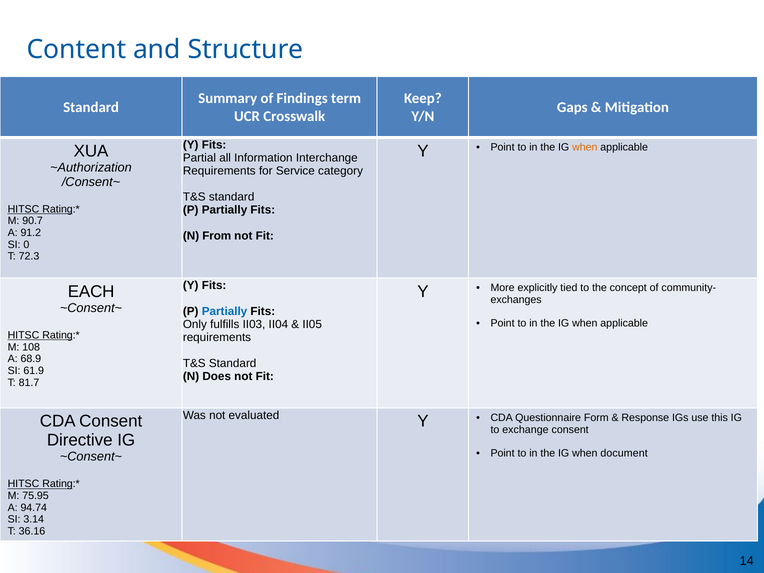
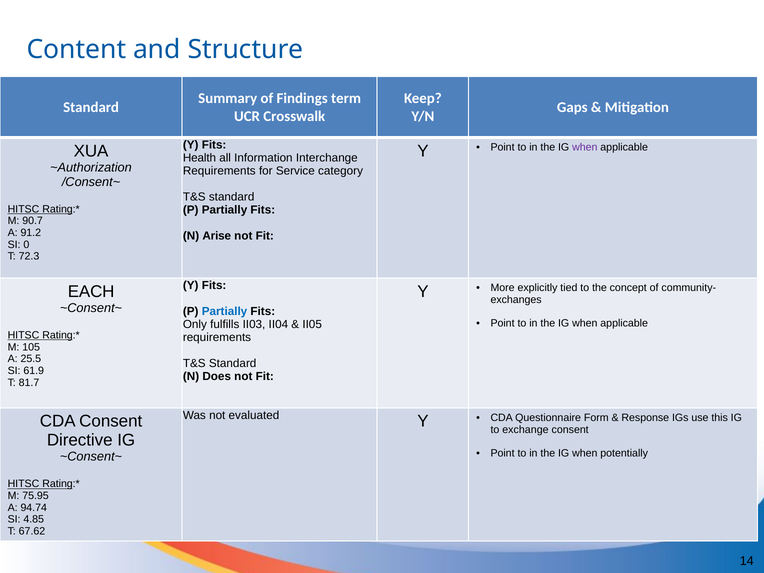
when colour: orange -> purple (585, 147)
Partial: Partial -> Health (200, 158)
From: From -> Arise (217, 236)
108: 108 -> 105 (31, 347)
68.9: 68.9 -> 25.5 (31, 359)
document: document -> potentially (624, 453)
3.14: 3.14 -> 4.85 (34, 519)
36.16: 36.16 -> 67.62 (32, 531)
